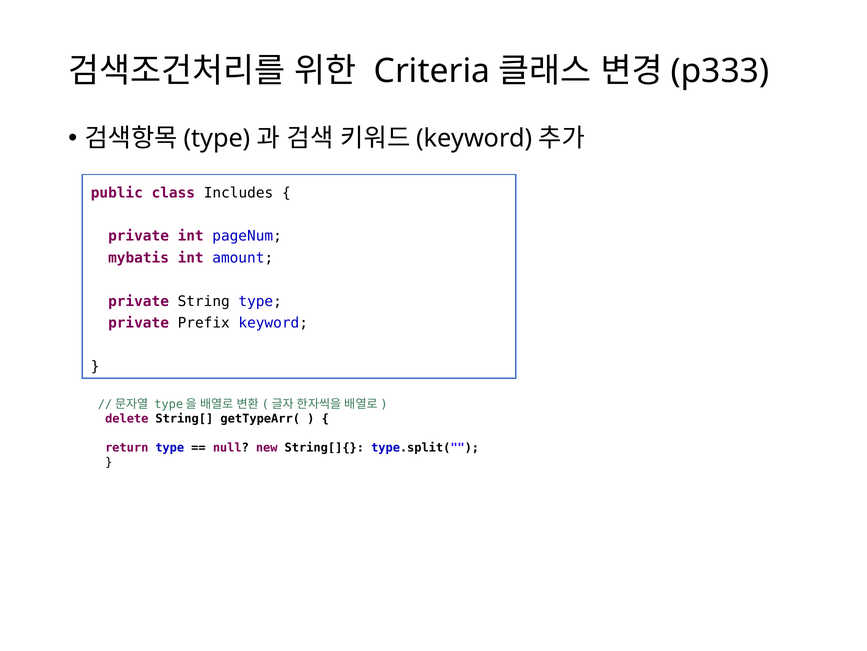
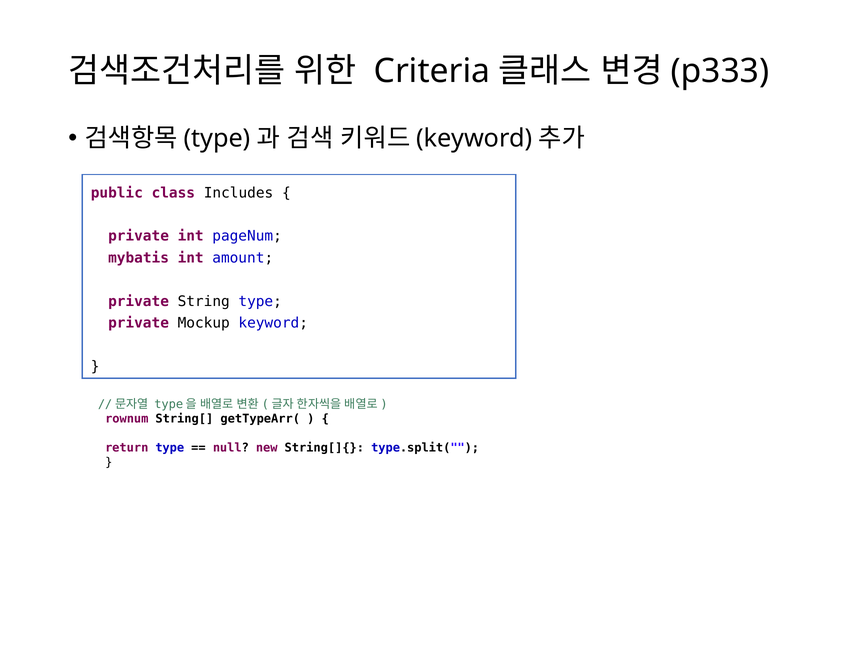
Prefix: Prefix -> Mockup (204, 323)
delete: delete -> rownum (127, 418)
